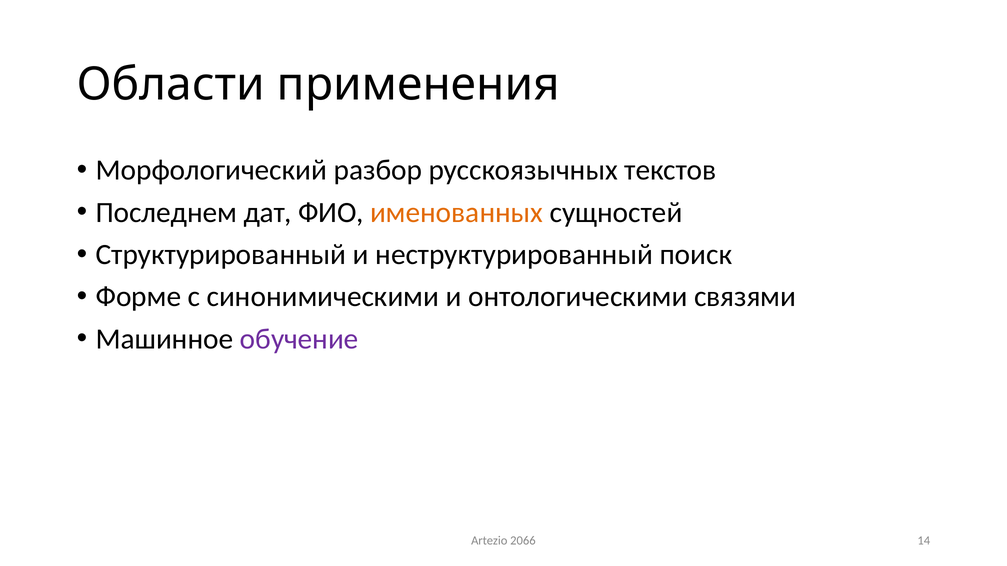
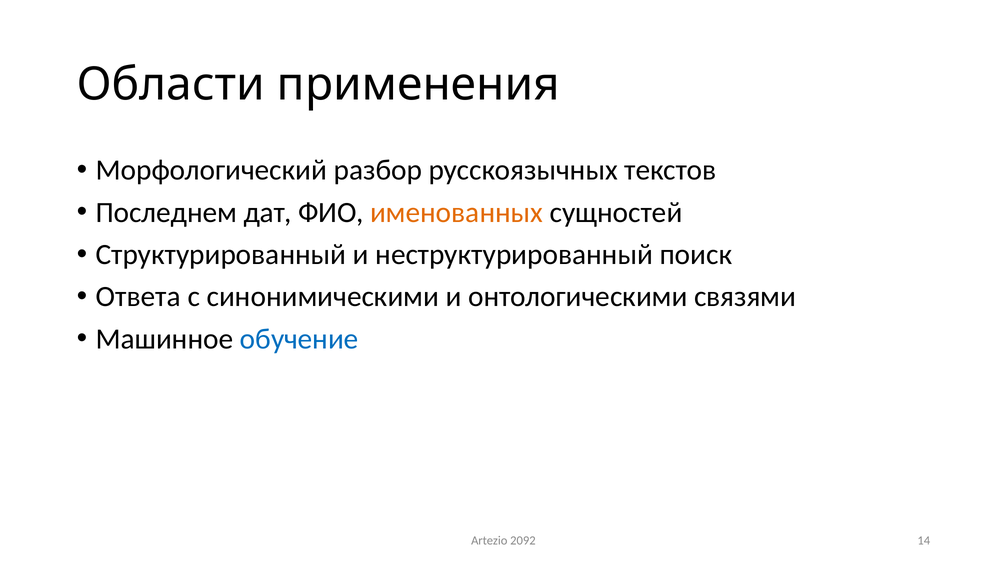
Форме: Форме -> Ответа (138, 297)
обучение colour: purple -> blue (299, 339)
2066: 2066 -> 2092 (523, 541)
